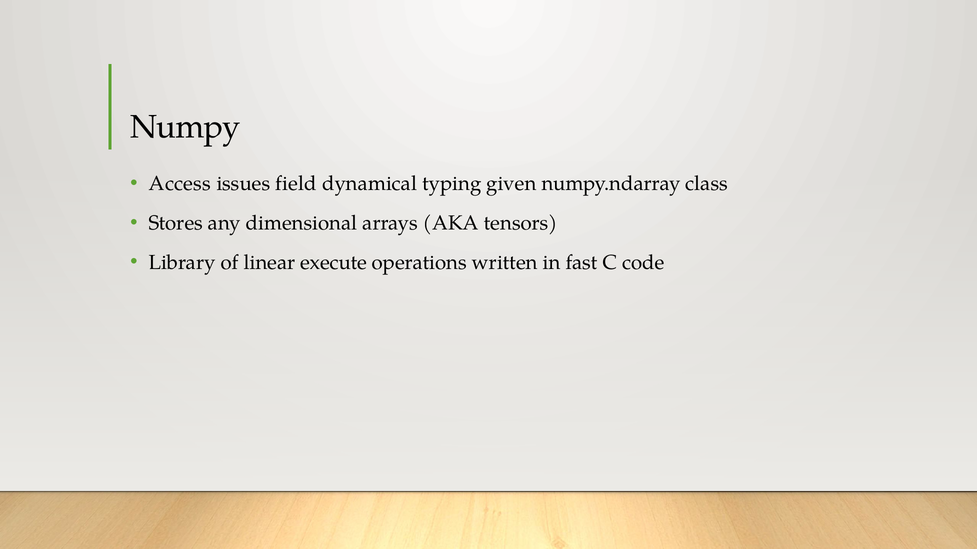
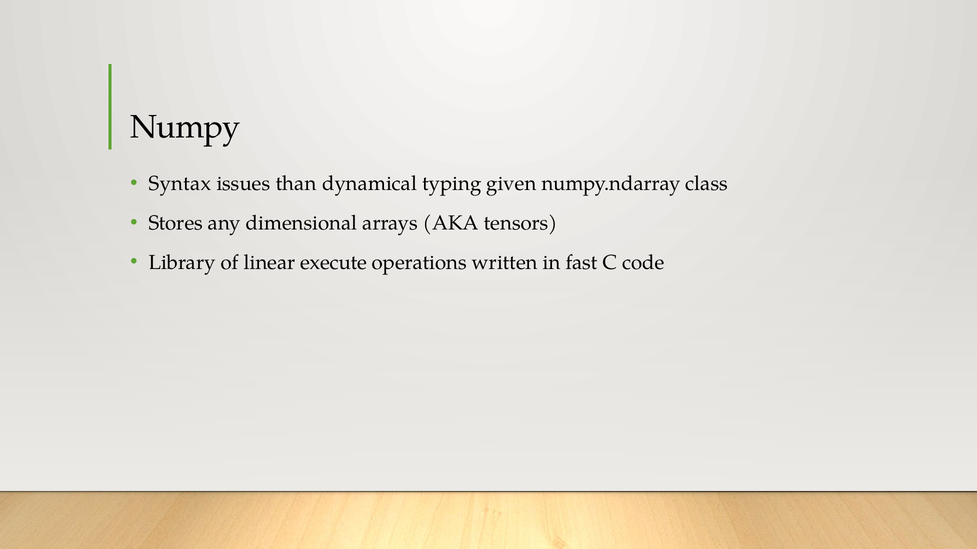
Access: Access -> Syntax (180, 184)
field: field -> than (296, 184)
